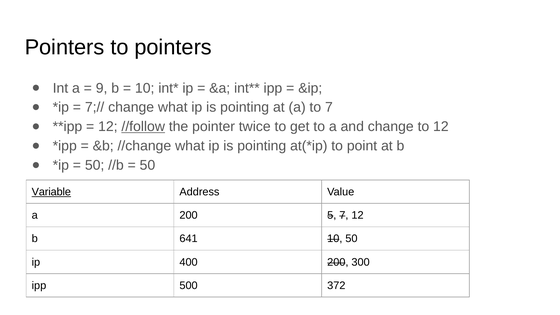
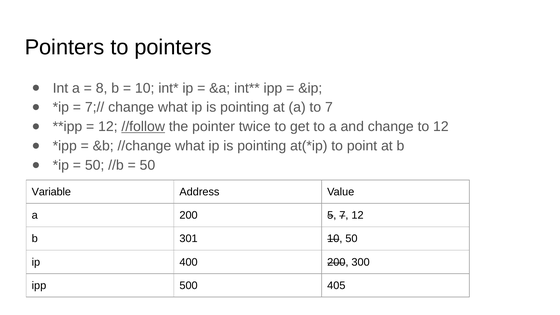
9: 9 -> 8 (102, 88)
Variable underline: present -> none (51, 192)
641: 641 -> 301 (189, 239)
372: 372 -> 405 (336, 286)
